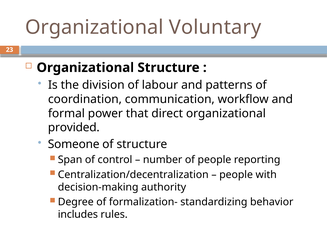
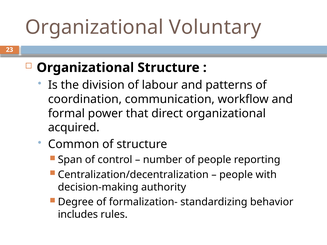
provided: provided -> acquired (74, 128)
Someone: Someone -> Common (74, 144)
